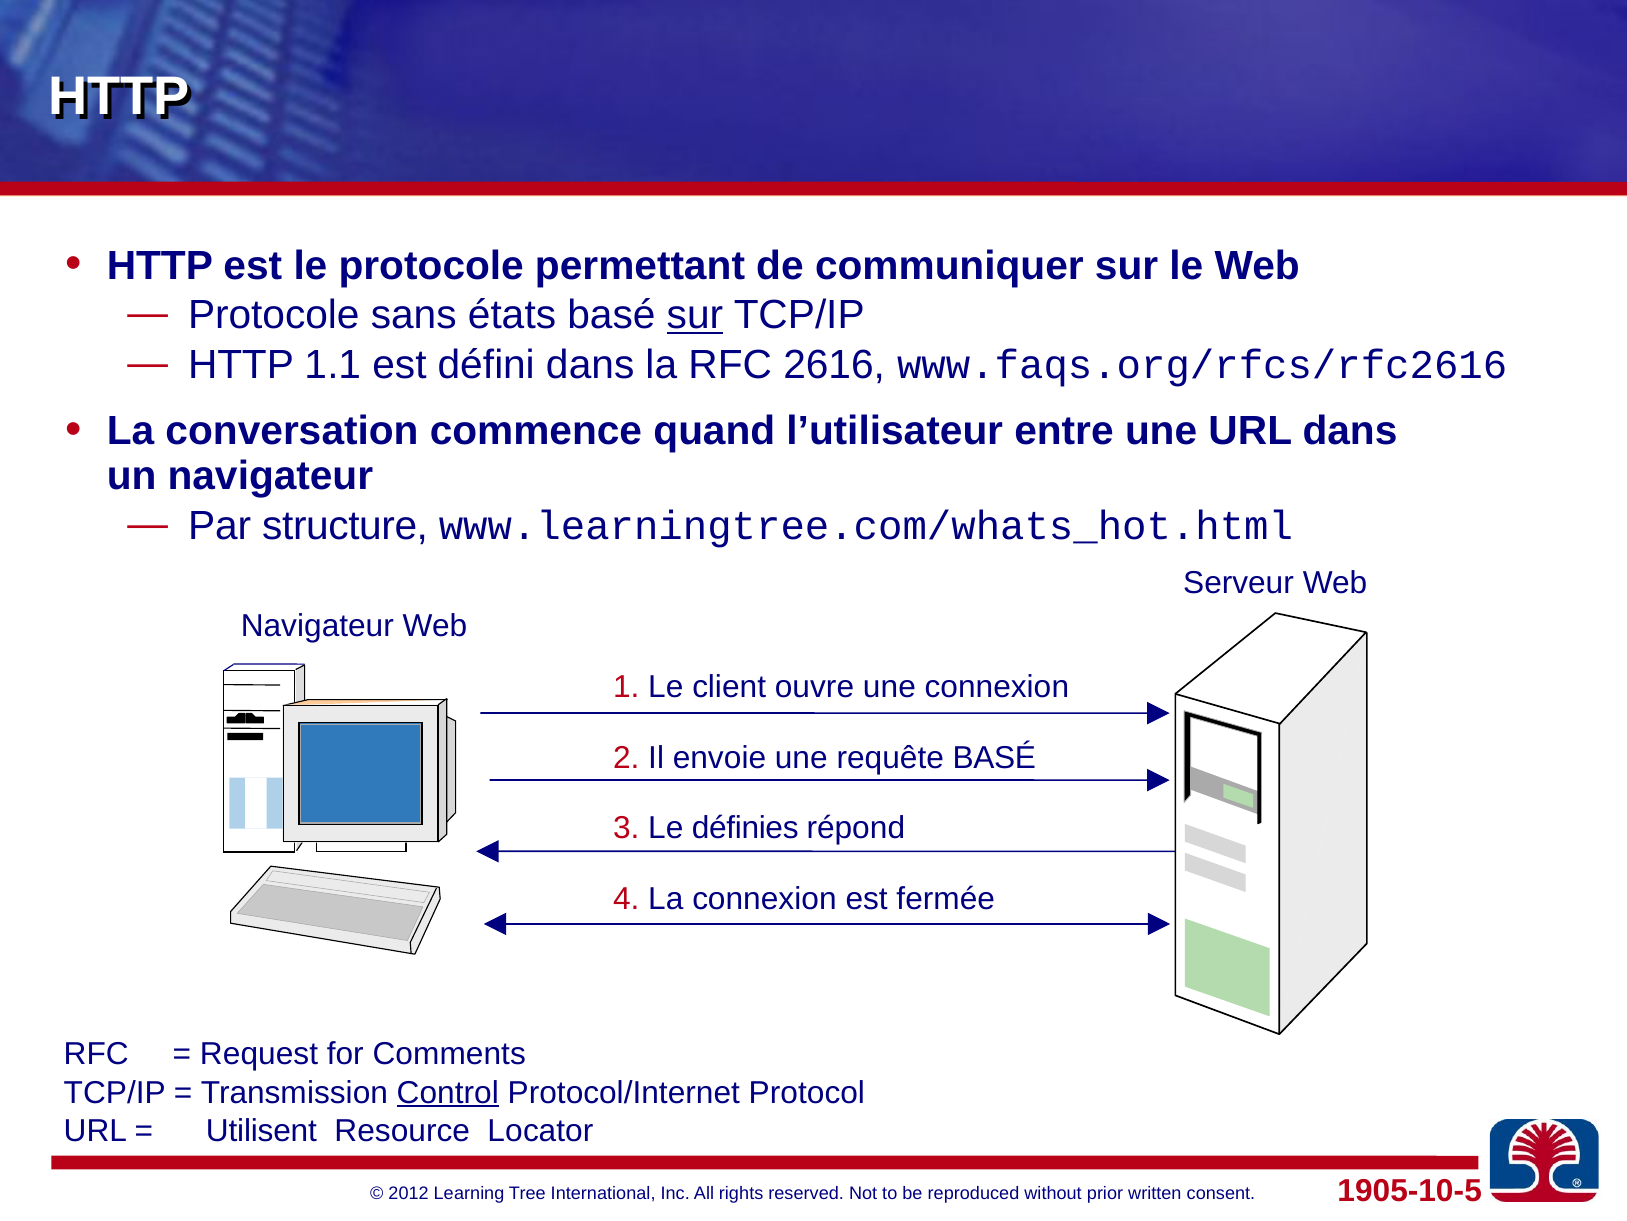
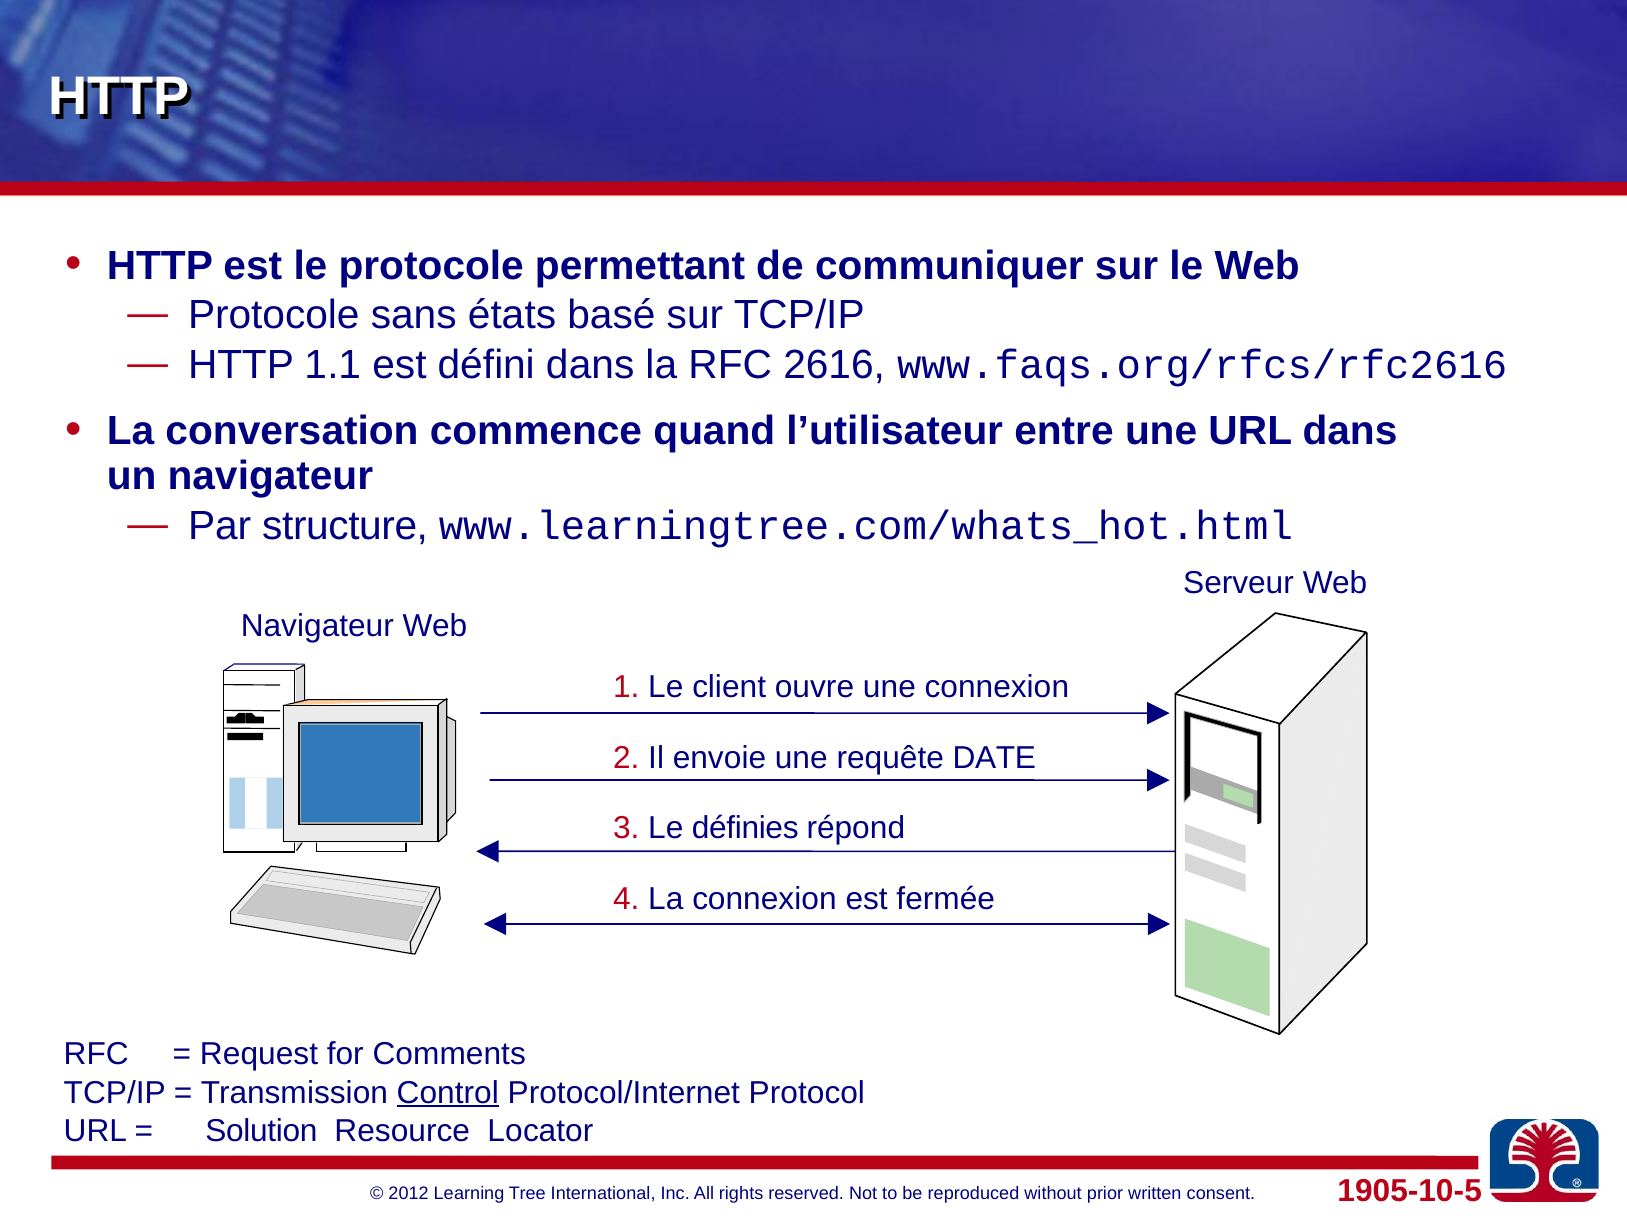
sur underline: present -> none (695, 315)
requête BASÉ: BASÉ -> DATE (994, 757)
Utilisent: Utilisent -> Solution (261, 1131)
